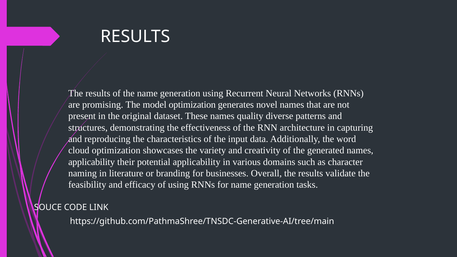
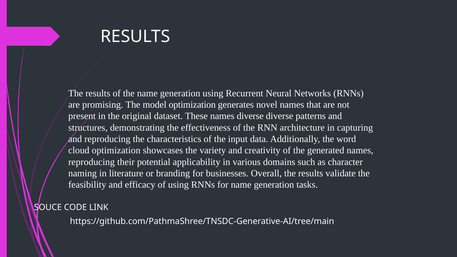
names quality: quality -> diverse (250, 116)
applicability: applicability -> reproducing (92, 162)
